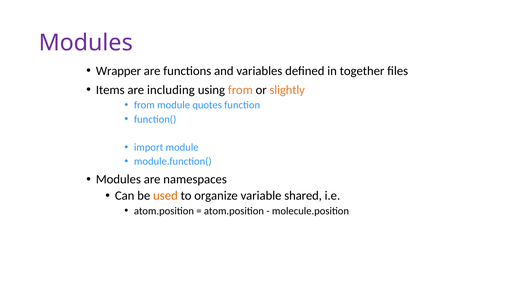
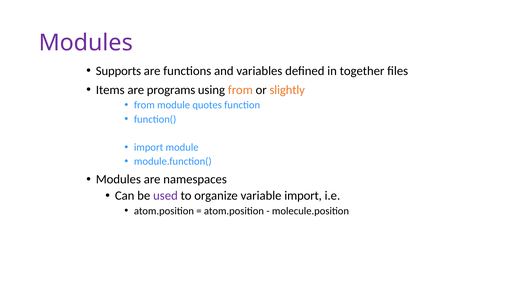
Wrapper: Wrapper -> Supports (118, 71)
including: including -> programs (171, 90)
used colour: orange -> purple (165, 196)
variable shared: shared -> import (303, 196)
